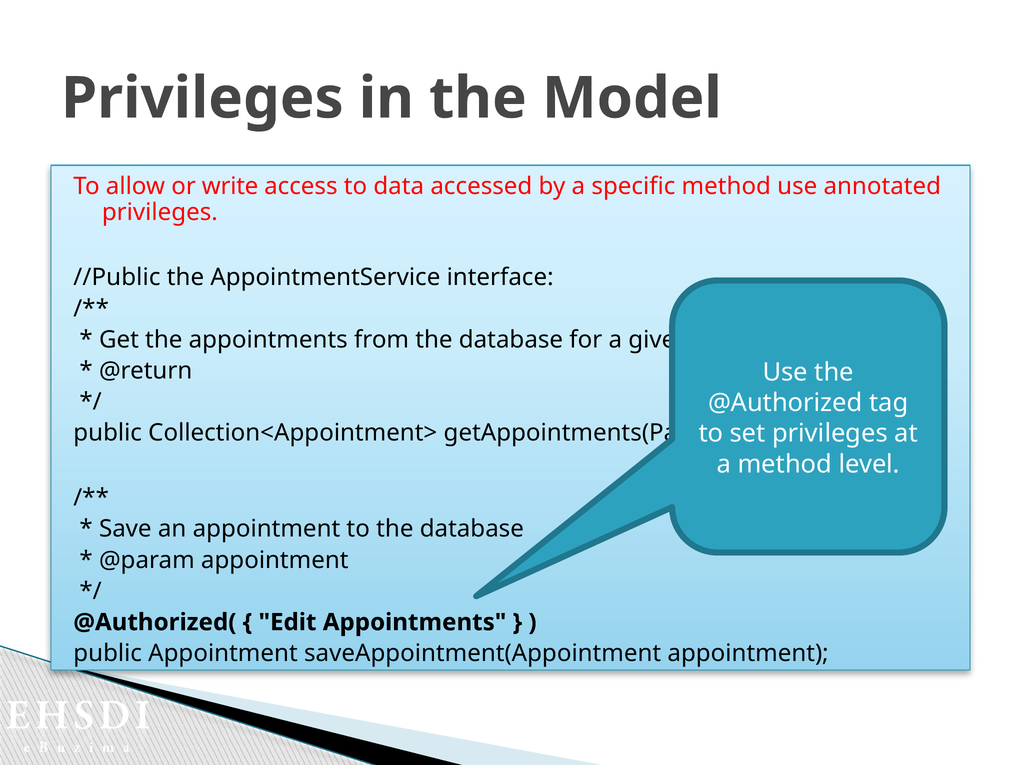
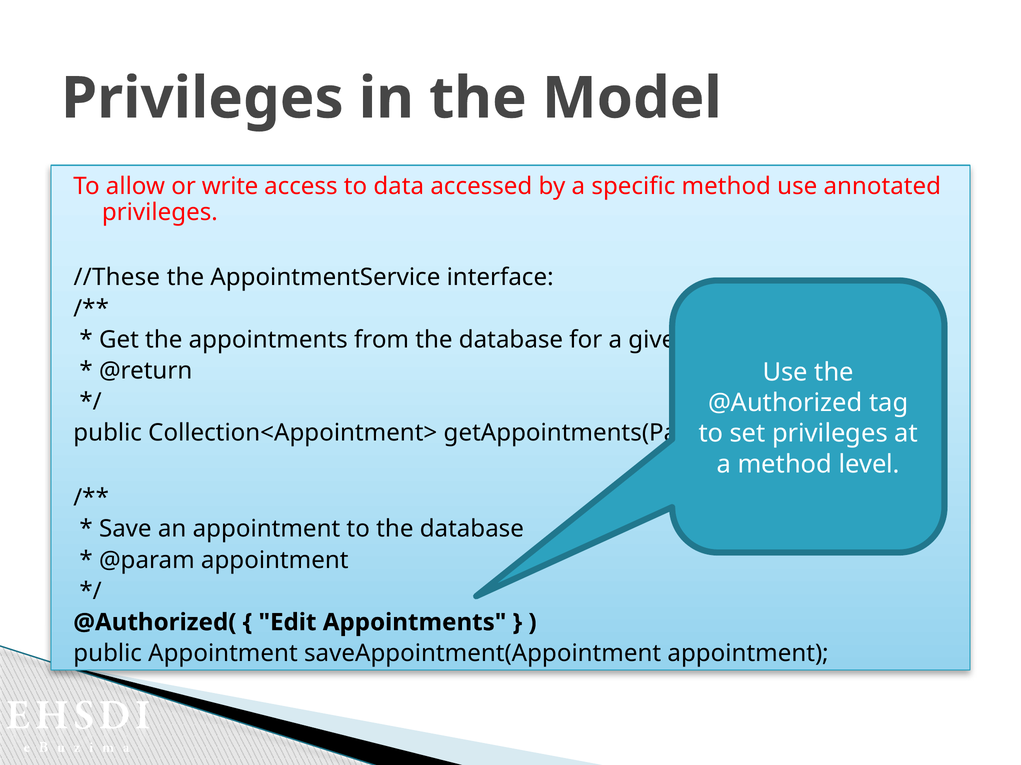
//Public: //Public -> //These (117, 278)
